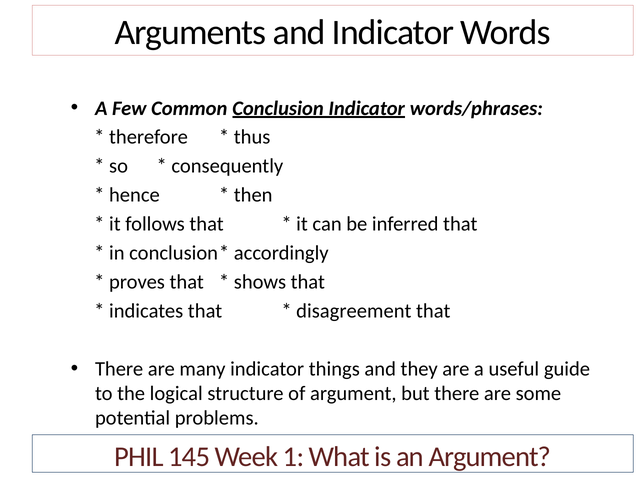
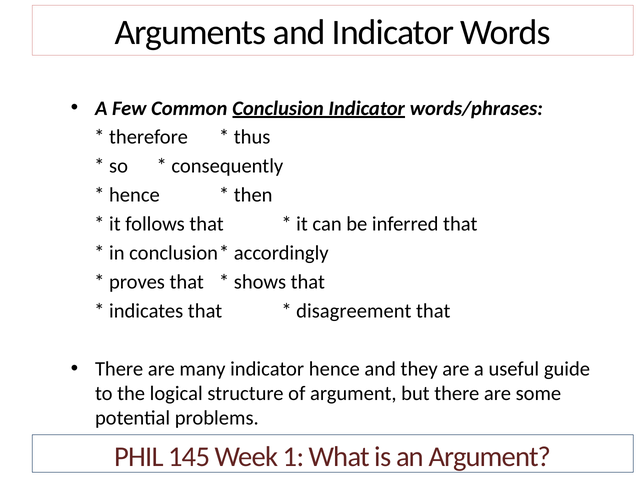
indicator things: things -> hence (334, 369)
